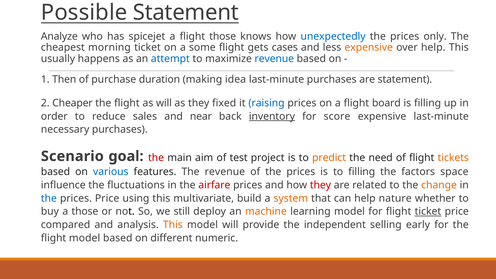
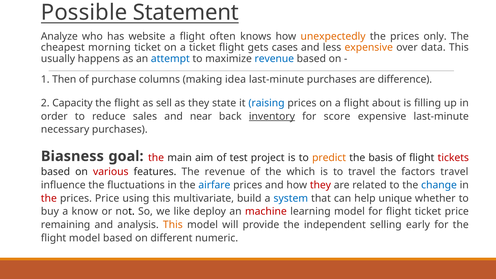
spicejet: spicejet -> website (147, 36)
flight those: those -> often (223, 36)
unexpectedly colour: blue -> orange (333, 36)
a some: some -> ticket (202, 48)
over help: help -> data (433, 48)
duration: duration -> columns (159, 79)
are statement: statement -> difference (405, 79)
Cheaper: Cheaper -> Capacity (72, 103)
as will: will -> sell (164, 103)
fixed: fixed -> state (224, 103)
board: board -> about (386, 103)
Scenario: Scenario -> Biasness (72, 156)
need: need -> basis (381, 158)
tickets colour: orange -> red (453, 158)
various colour: blue -> red (111, 172)
of the prices: prices -> which (301, 172)
to filling: filling -> travel (362, 172)
factors space: space -> travel (454, 172)
airfare colour: red -> blue (214, 185)
change colour: orange -> blue (439, 185)
the colour: blue -> red (49, 198)
system colour: orange -> blue (291, 198)
nature: nature -> unique (395, 198)
a those: those -> know (85, 212)
still: still -> like (182, 212)
machine colour: orange -> red (266, 212)
ticket underline: present -> none (428, 212)
compared: compared -> remaining (66, 225)
